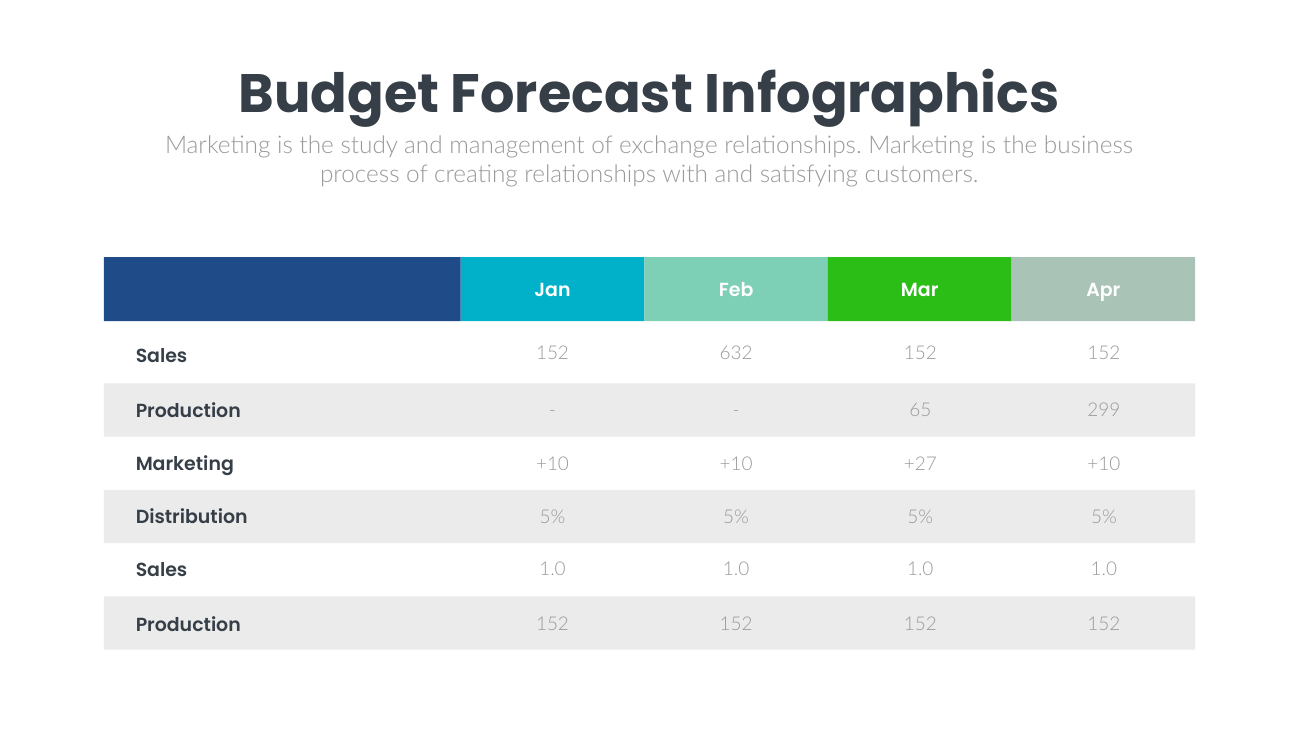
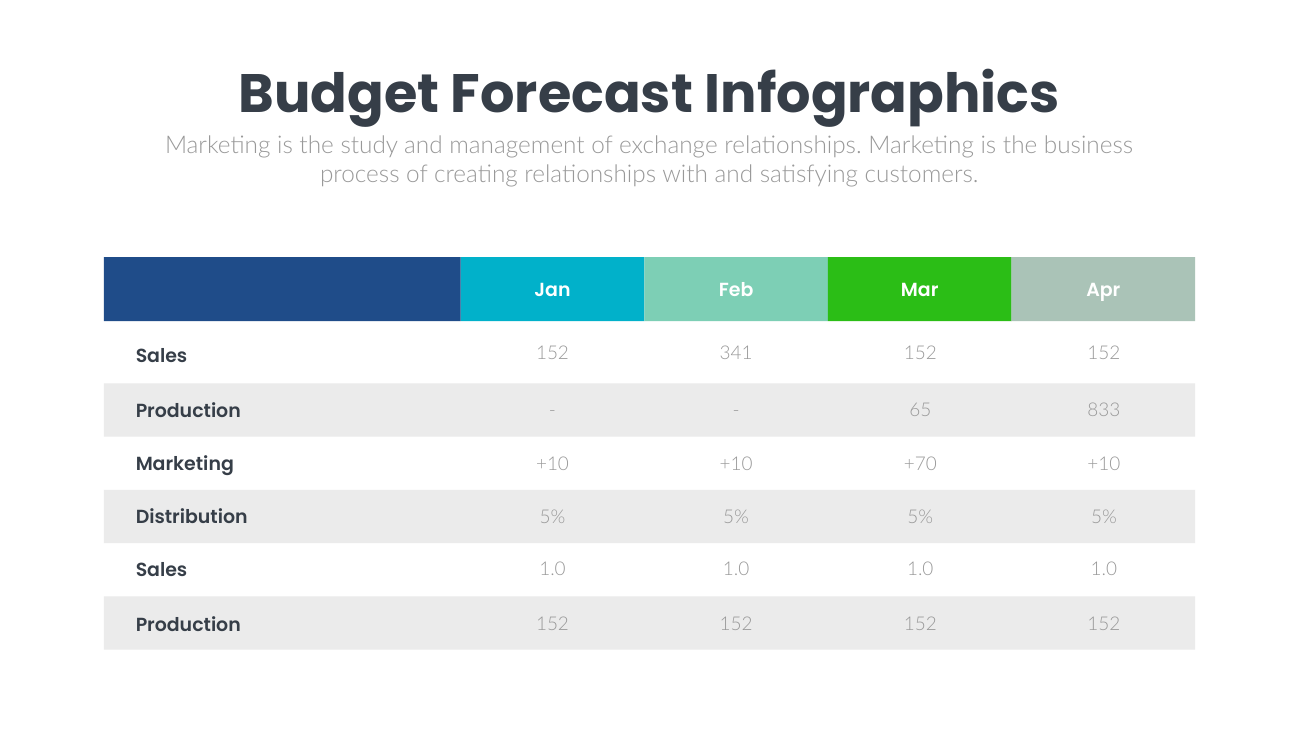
632: 632 -> 341 (736, 353)
299: 299 -> 833 (1104, 410)
+27: +27 -> +70 (920, 464)
